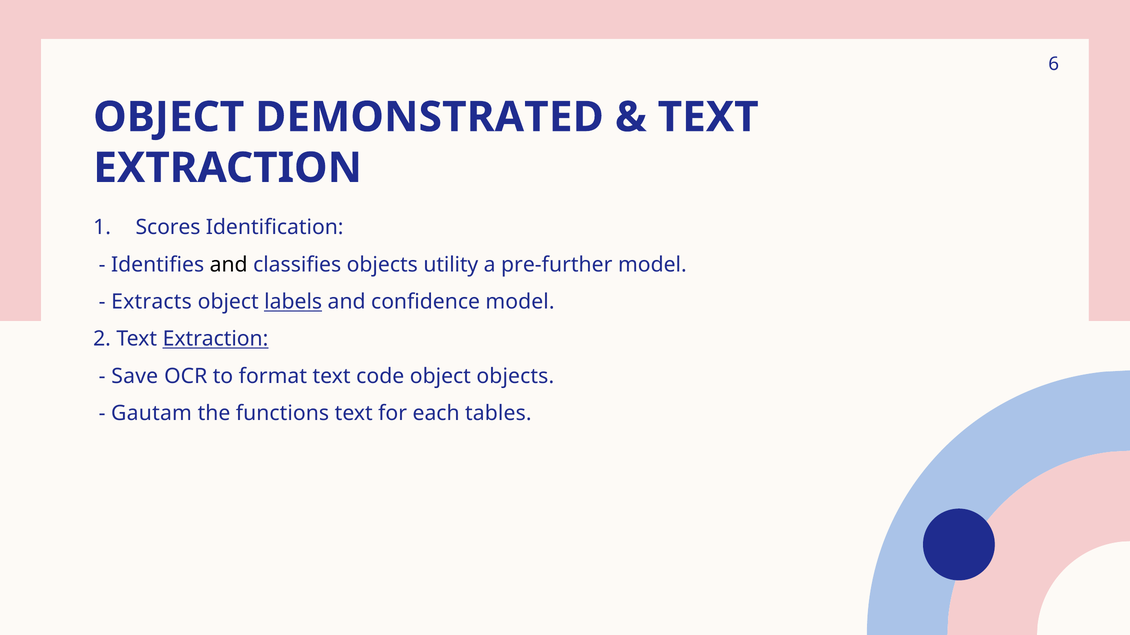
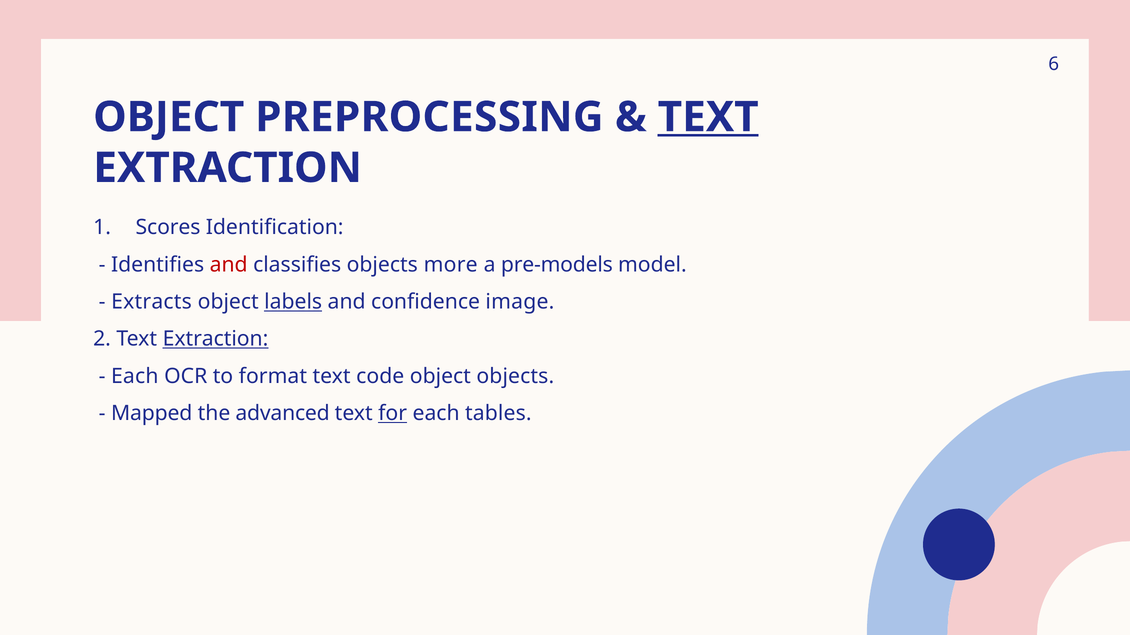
DEMONSTRATED: DEMONSTRATED -> PREPROCESSING (429, 117)
TEXT underline: none -> present (708, 117)
and colour: black -> red (229, 265)
utility: utility -> more (451, 265)
pre-further: pre-further -> pre-models (557, 265)
confidence model: model -> image (520, 302)
Save: Save -> Each (135, 377)
Gautam: Gautam -> Mapped (152, 414)
functions: functions -> advanced (283, 414)
for underline: none -> present (393, 414)
